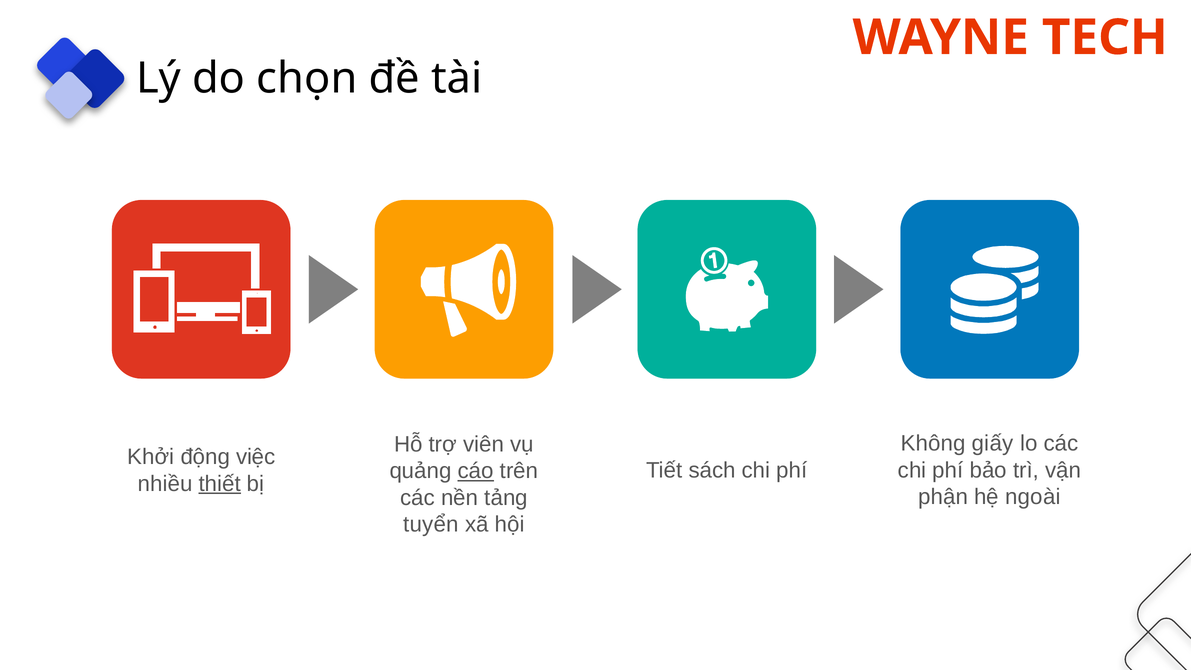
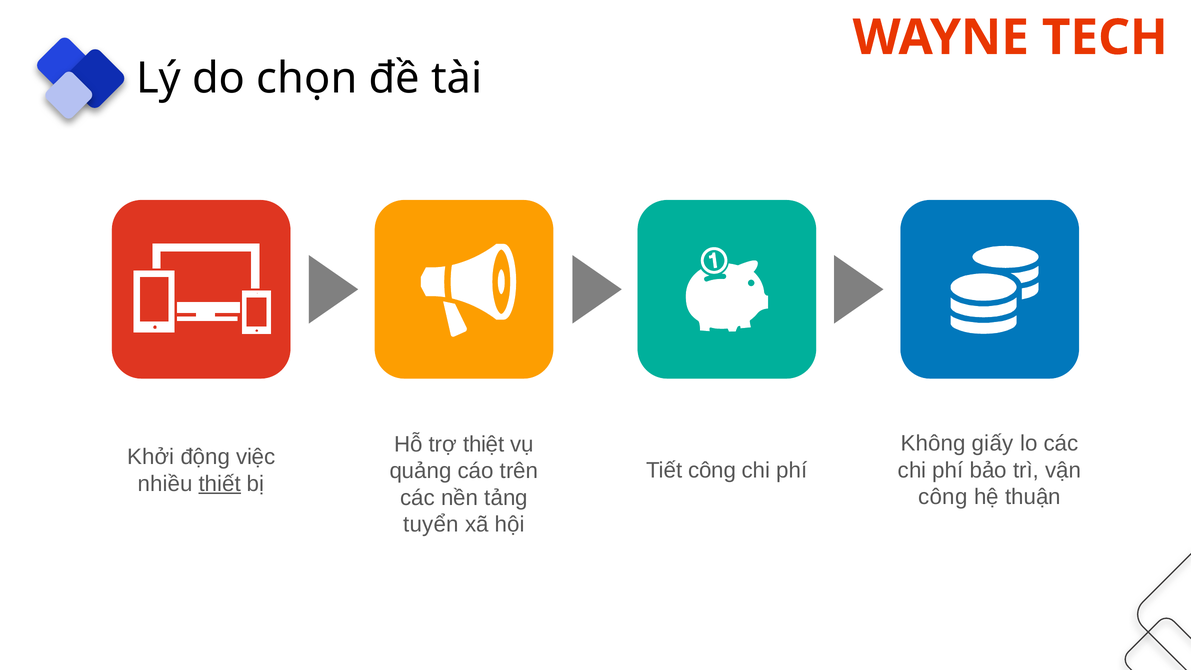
viên: viên -> thiệt (484, 444)
Tiết sách: sách -> công (712, 470)
cáo underline: present -> none (476, 471)
phận: phận -> công (943, 497)
ngoài: ngoài -> thuận (1033, 497)
